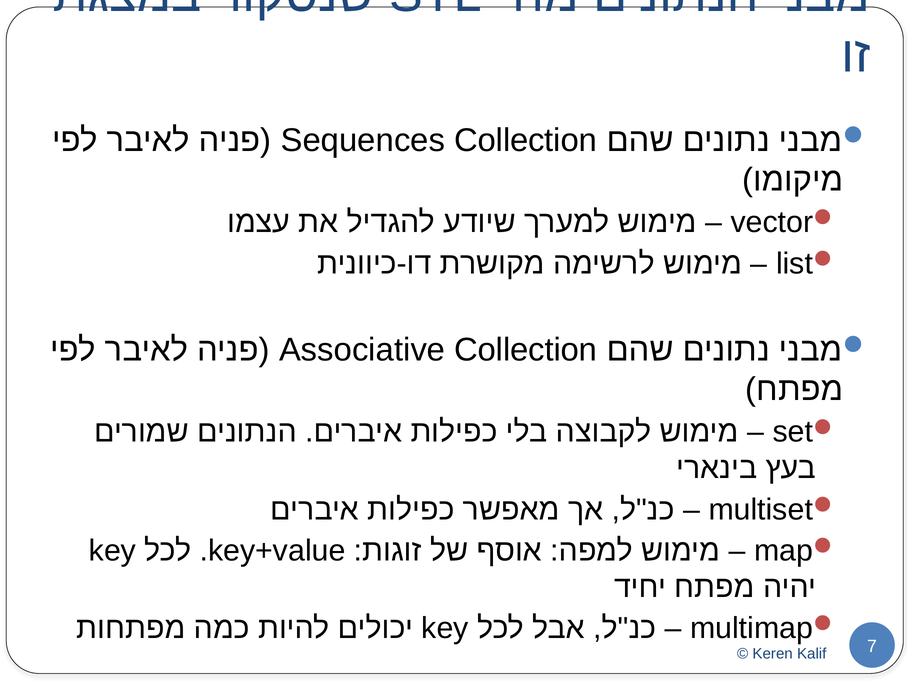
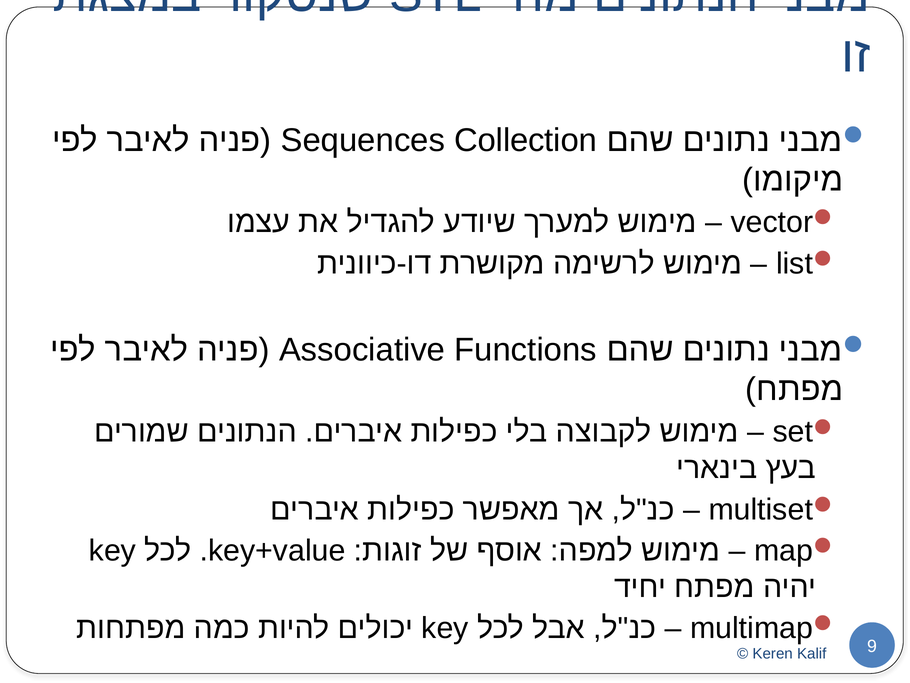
Associative Collection: Collection -> Functions (526, 350)
7: 7 -> 9 (872, 646)
